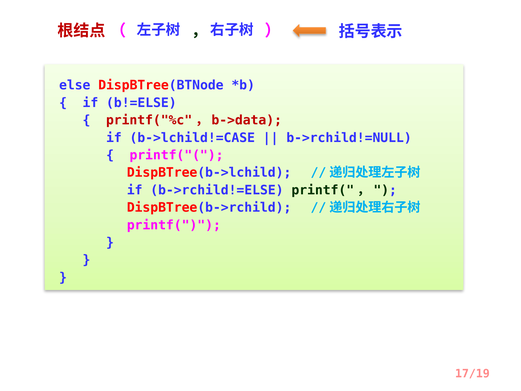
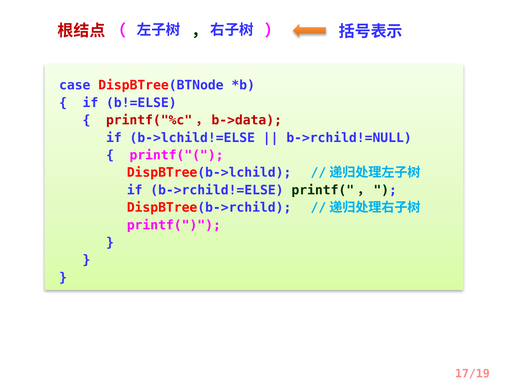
else: else -> case (75, 85)
b->lchild!=CASE: b->lchild!=CASE -> b->lchild!=ELSE (192, 138)
